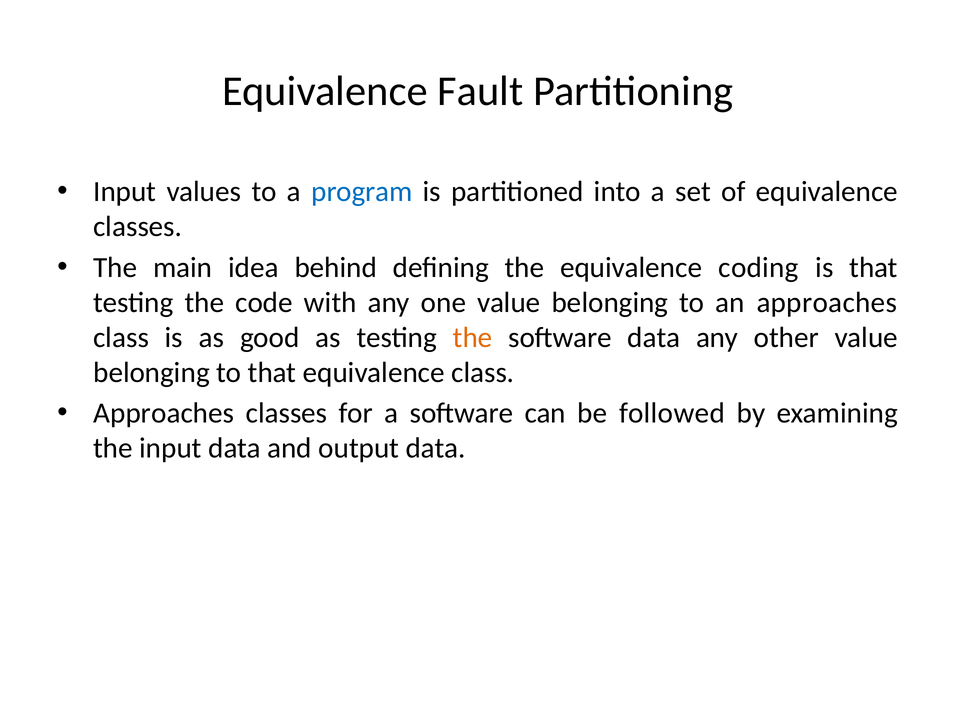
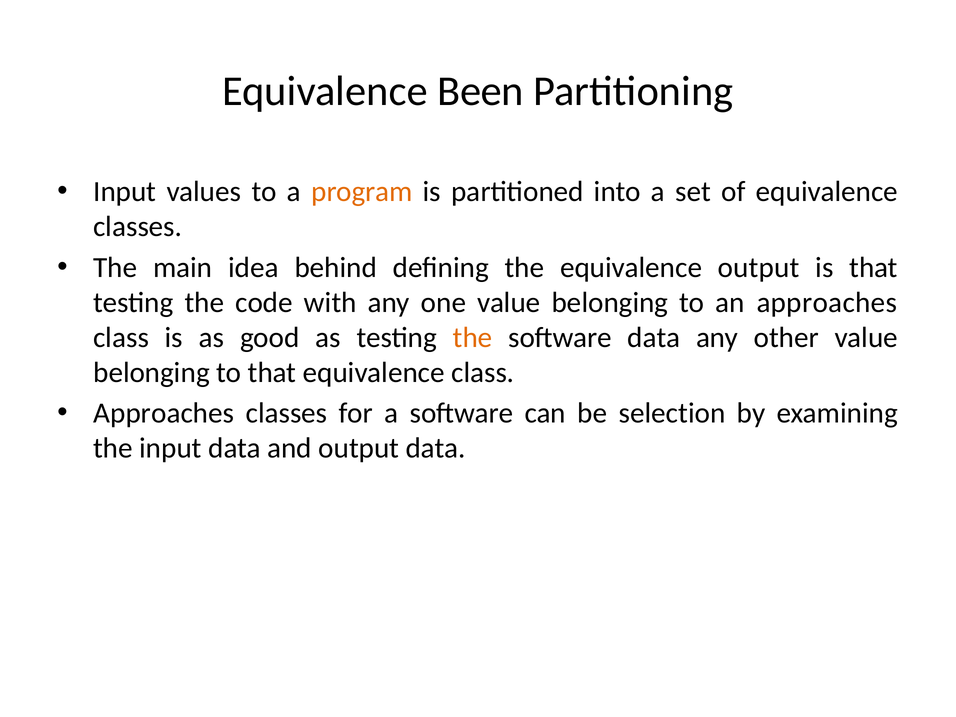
Fault: Fault -> Been (481, 91)
program colour: blue -> orange (362, 192)
equivalence coding: coding -> output (759, 267)
followed: followed -> selection (672, 413)
